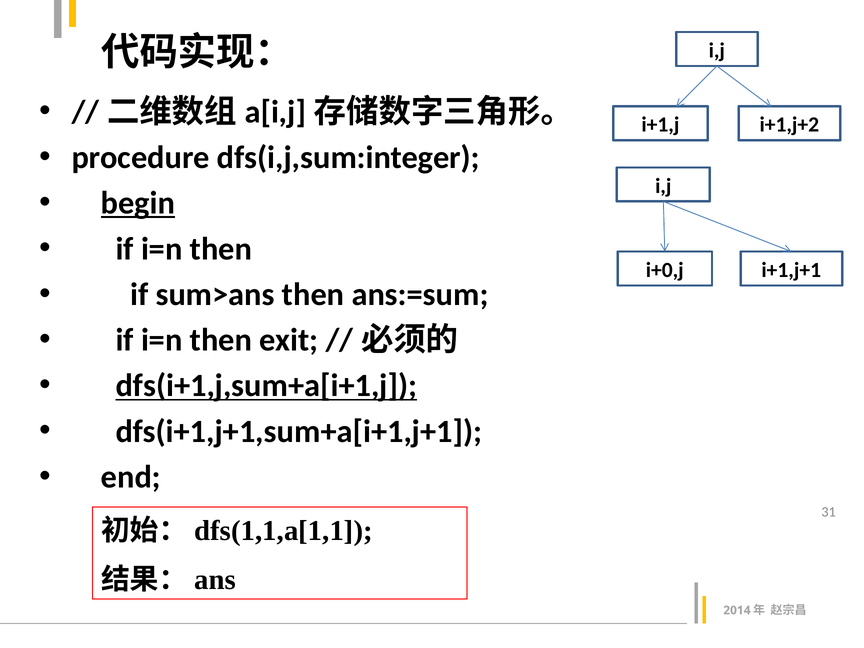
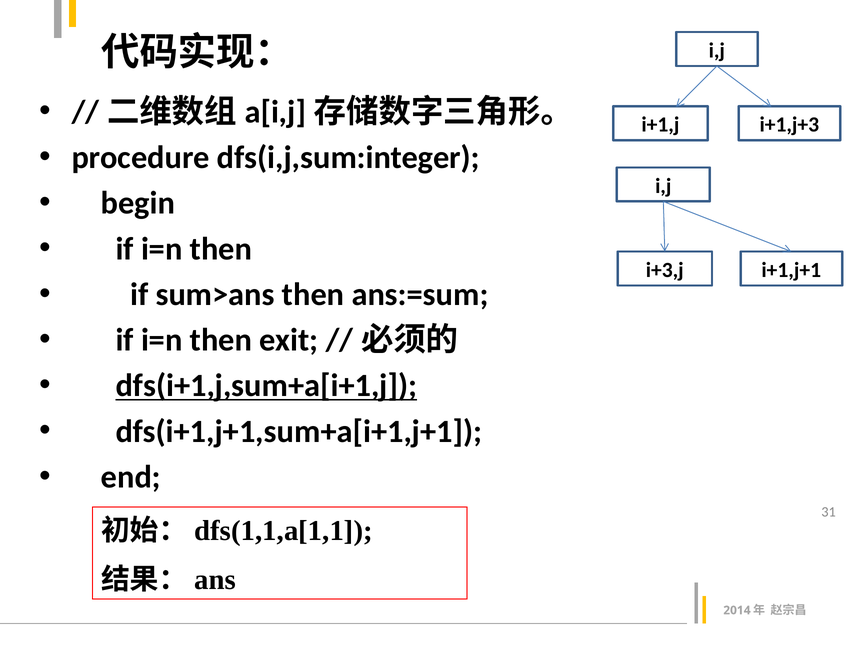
i+1,j+2: i+1,j+2 -> i+1,j+3 (789, 125)
begin underline: present -> none (138, 203)
i+0,j: i+0,j -> i+3,j (665, 270)
